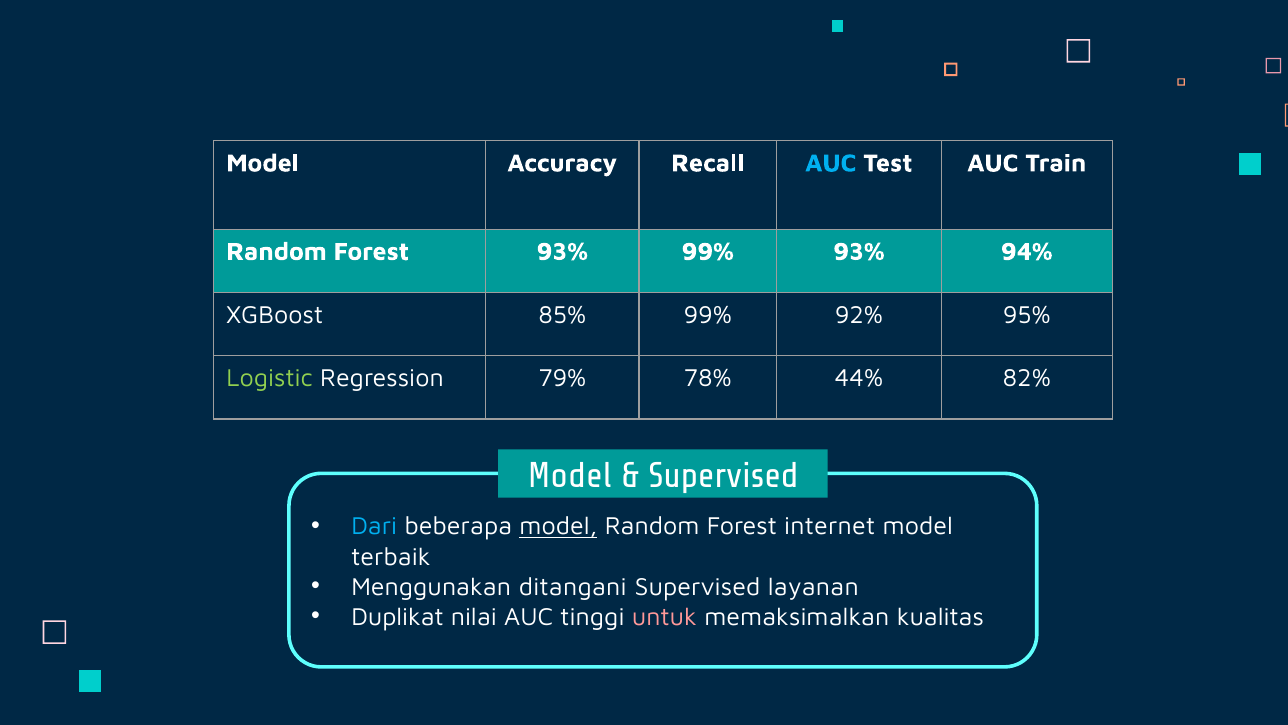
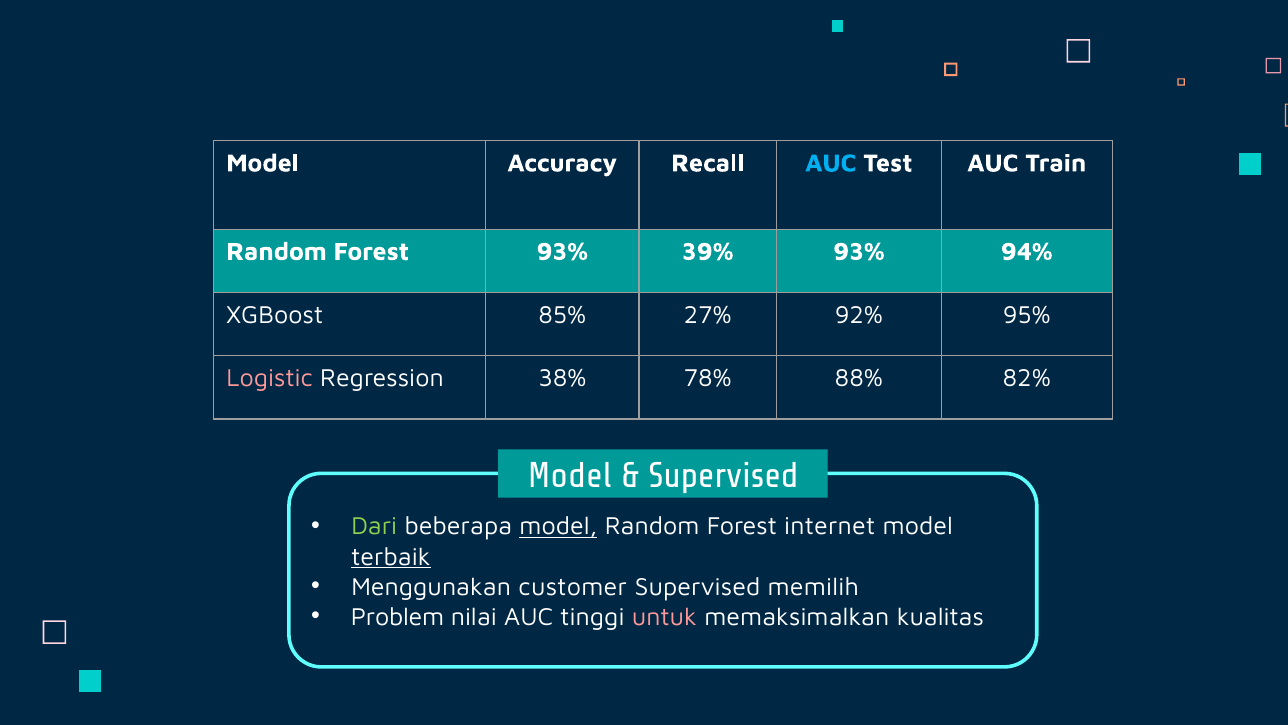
93% 99%: 99% -> 39% (708, 251)
85% 99%: 99% -> 27% (708, 315)
Logistic colour: light green -> pink (270, 378)
79%: 79% -> 38% (562, 378)
44%: 44% -> 88% (859, 378)
Dari colour: light blue -> light green (374, 526)
terbaik underline: none -> present (391, 556)
ditangani: ditangani -> customer (573, 586)
layanan: layanan -> memilih (813, 586)
Duplikat: Duplikat -> Problem (398, 617)
